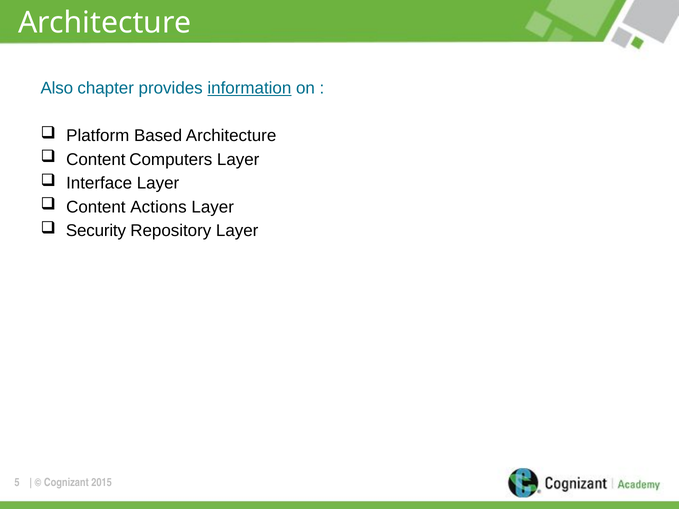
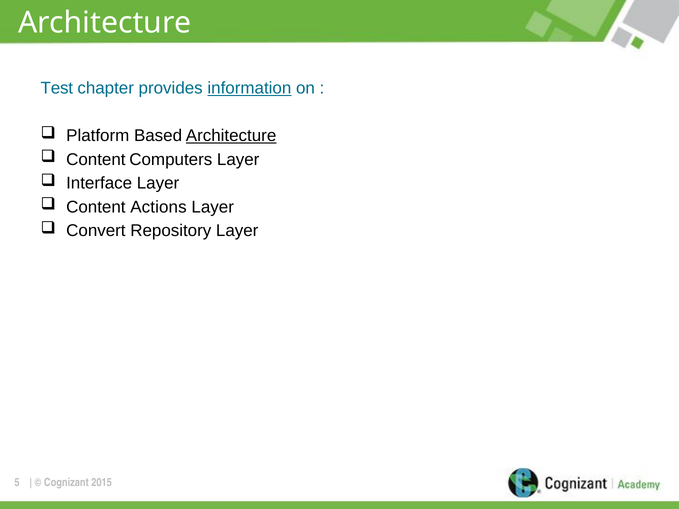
Also: Also -> Test (57, 88)
Architecture underline: none -> present (231, 136)
Security: Security -> Convert (96, 231)
